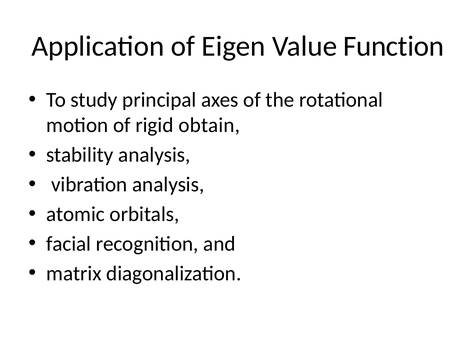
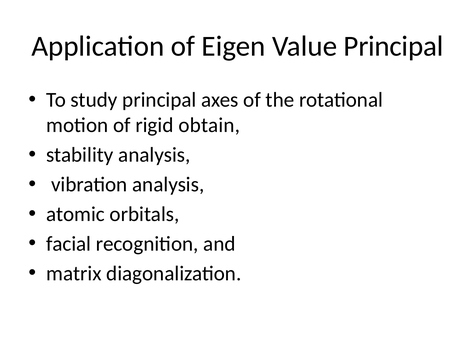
Value Function: Function -> Principal (393, 46)
